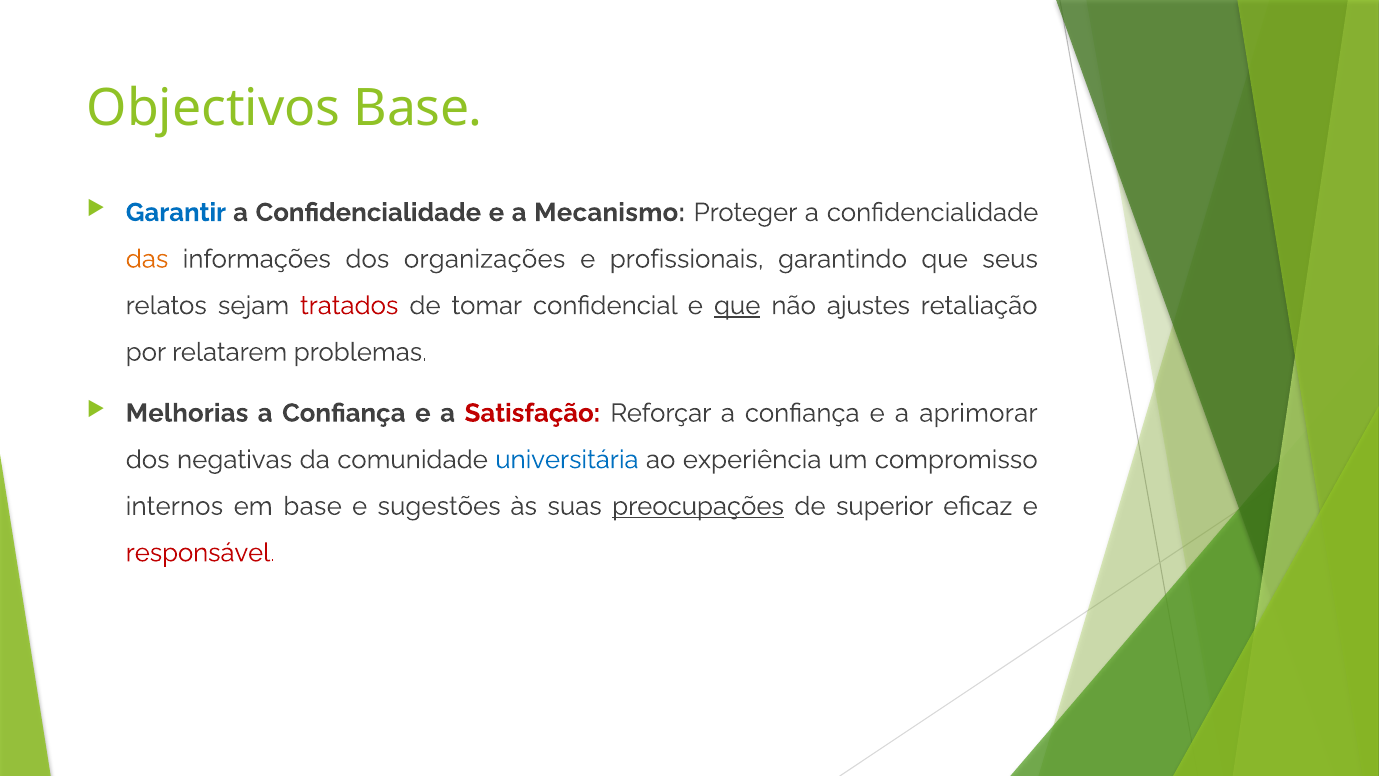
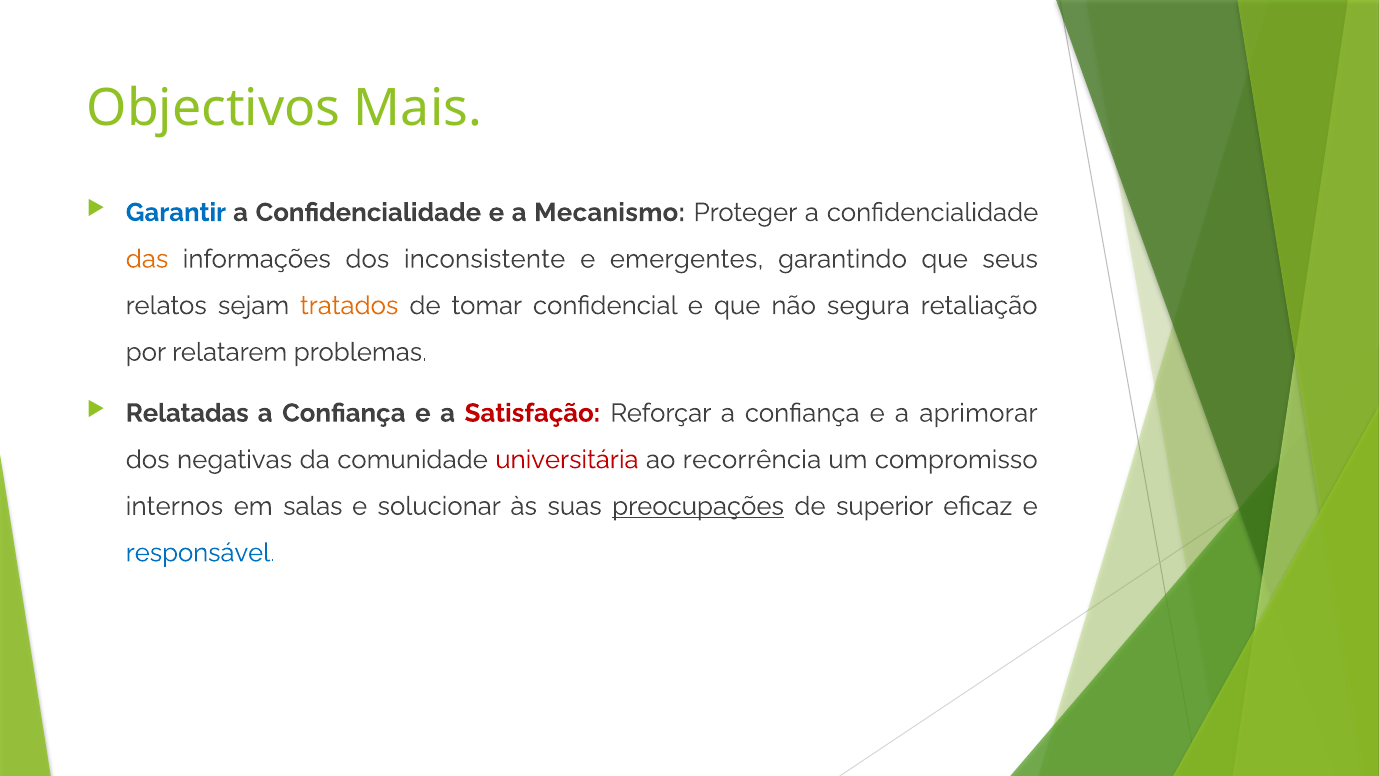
Objectivos Base: Base -> Mais (418, 109)
organizações: organizações -> inconsistente (485, 259)
profissionais: profissionais -> emergentes (687, 259)
tratados colour: red -> orange (349, 305)
que underline: present -> none (737, 305)
ajustes: ajustes -> segura (868, 305)
Melhorias: Melhorias -> Relatadas (187, 413)
universitária colour: blue -> red (567, 459)
experiência: experiência -> recorrência (752, 459)
em base: base -> salas (313, 506)
sugestões: sugestões -> solucionar (439, 506)
responsável colour: red -> blue (200, 553)
